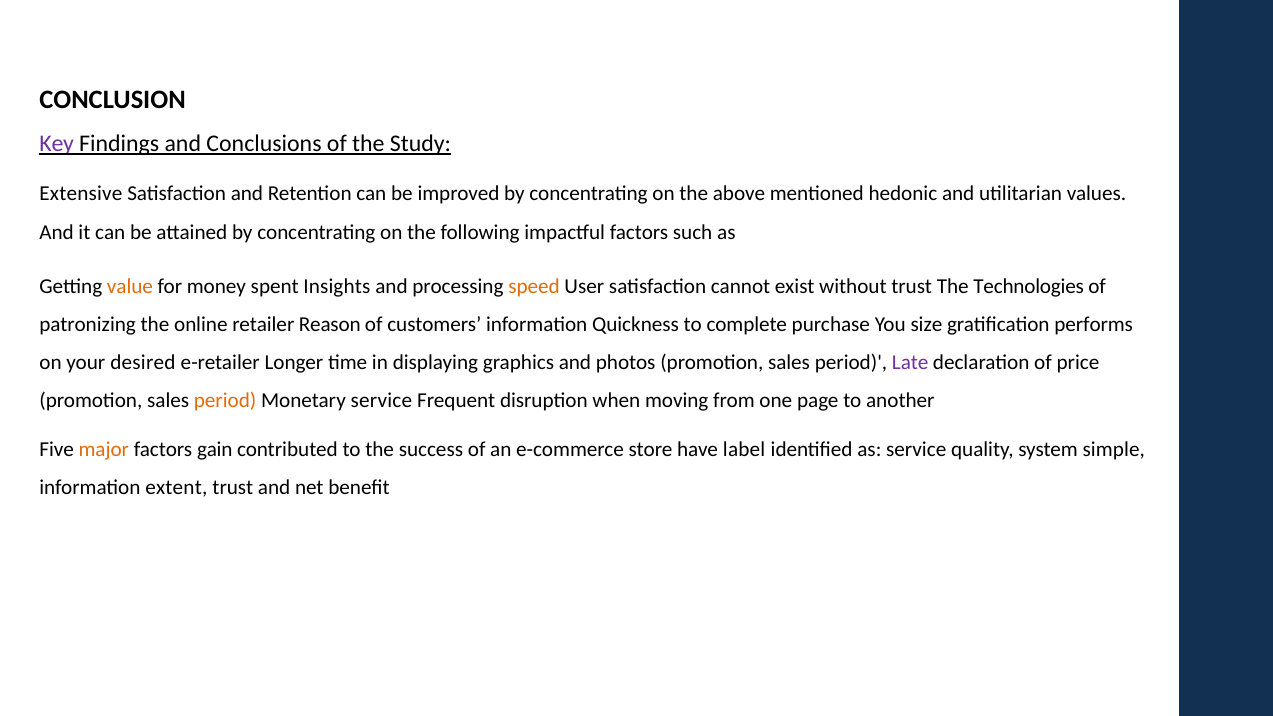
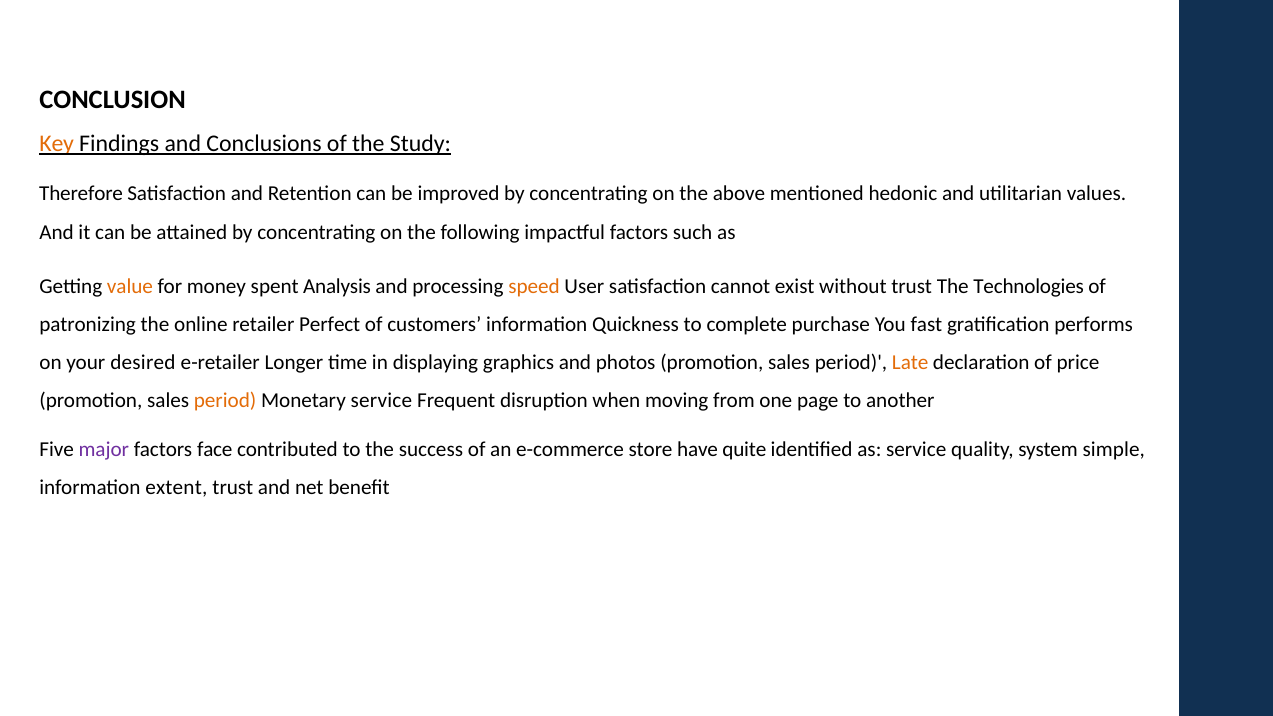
Key colour: purple -> orange (57, 144)
Extensive: Extensive -> Therefore (81, 194)
Insights: Insights -> Analysis (337, 286)
Reason: Reason -> Perfect (330, 324)
size: size -> fast (926, 324)
Late colour: purple -> orange (910, 362)
major colour: orange -> purple (104, 449)
gain: gain -> face (215, 449)
label: label -> quite (744, 449)
